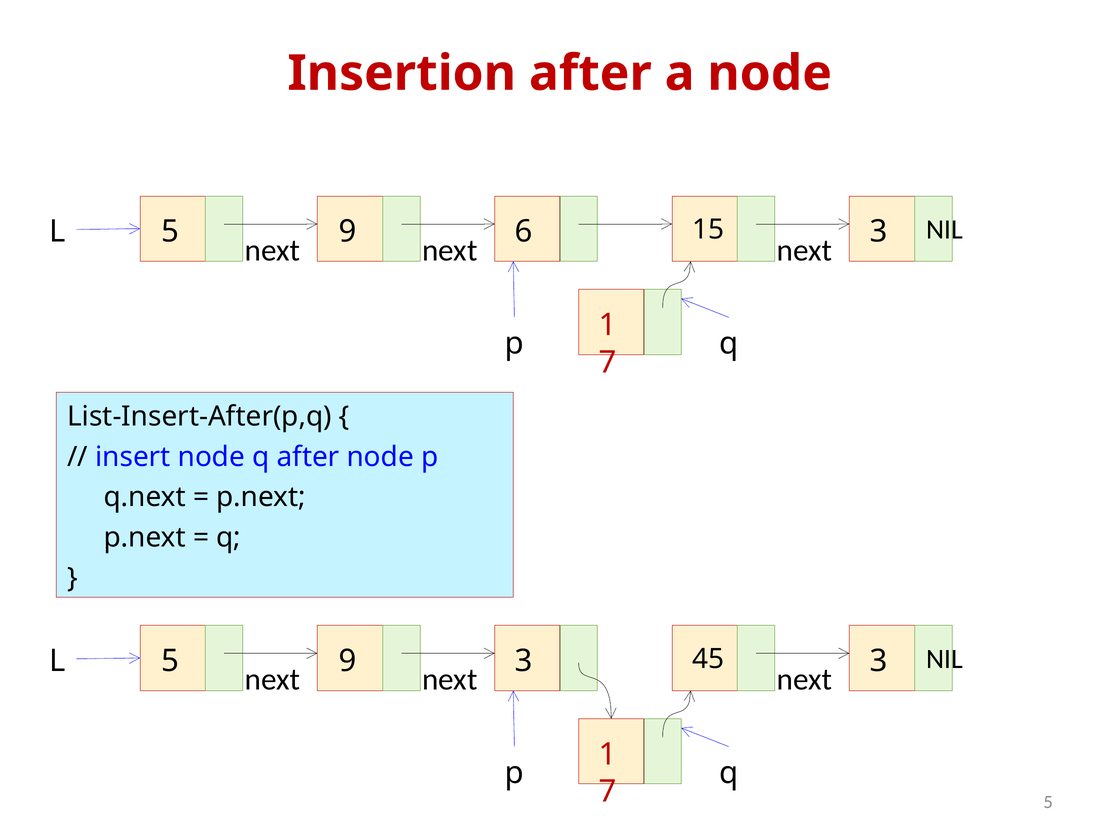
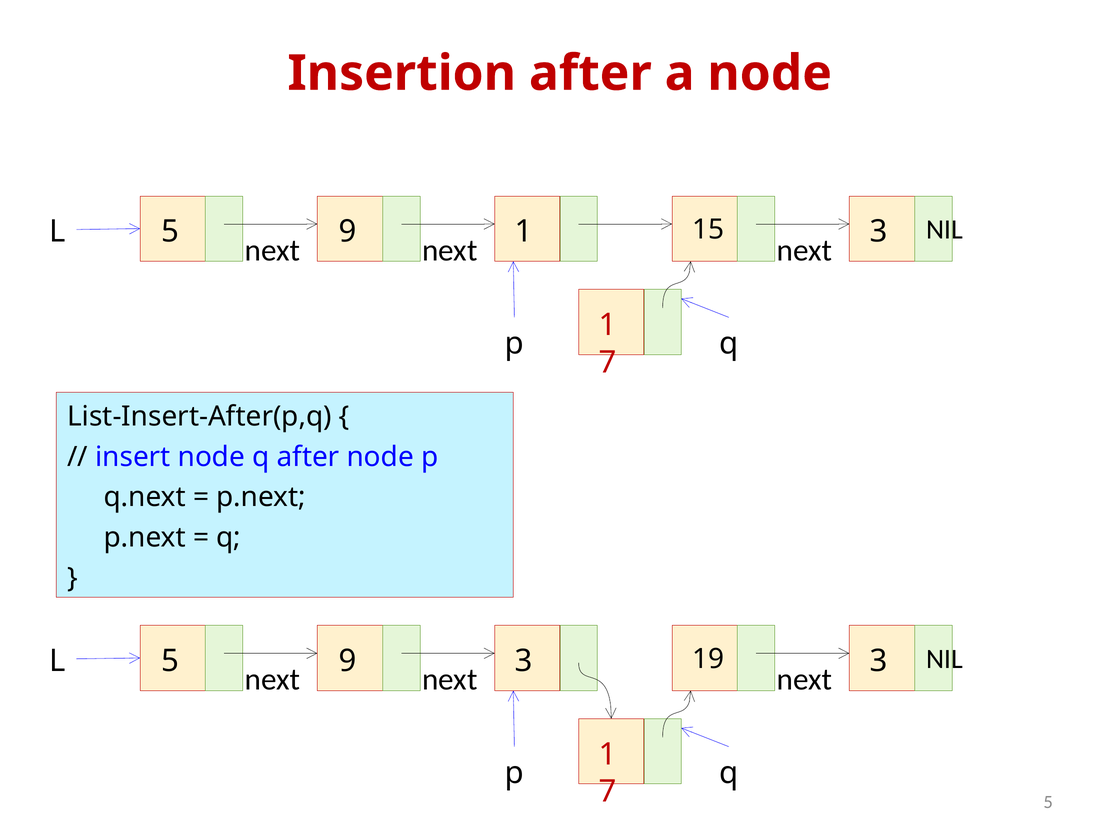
9 6: 6 -> 1 (524, 232)
45: 45 -> 19 (708, 659)
